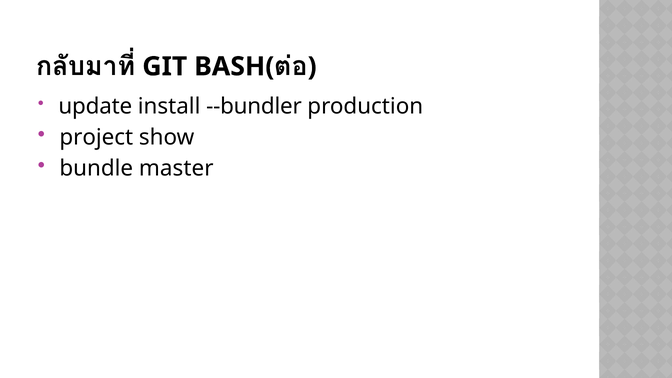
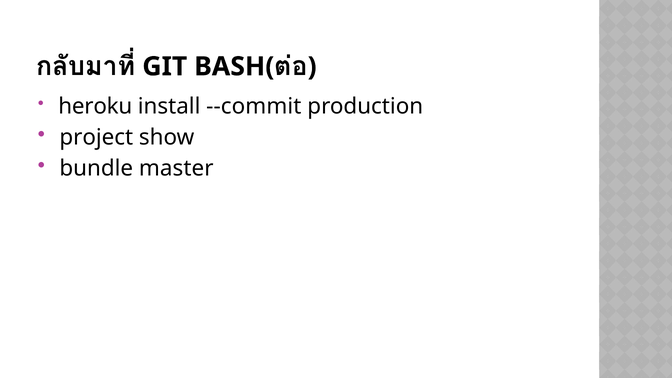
update: update -> heroku (95, 106)
--bundler: --bundler -> --commit (254, 106)
